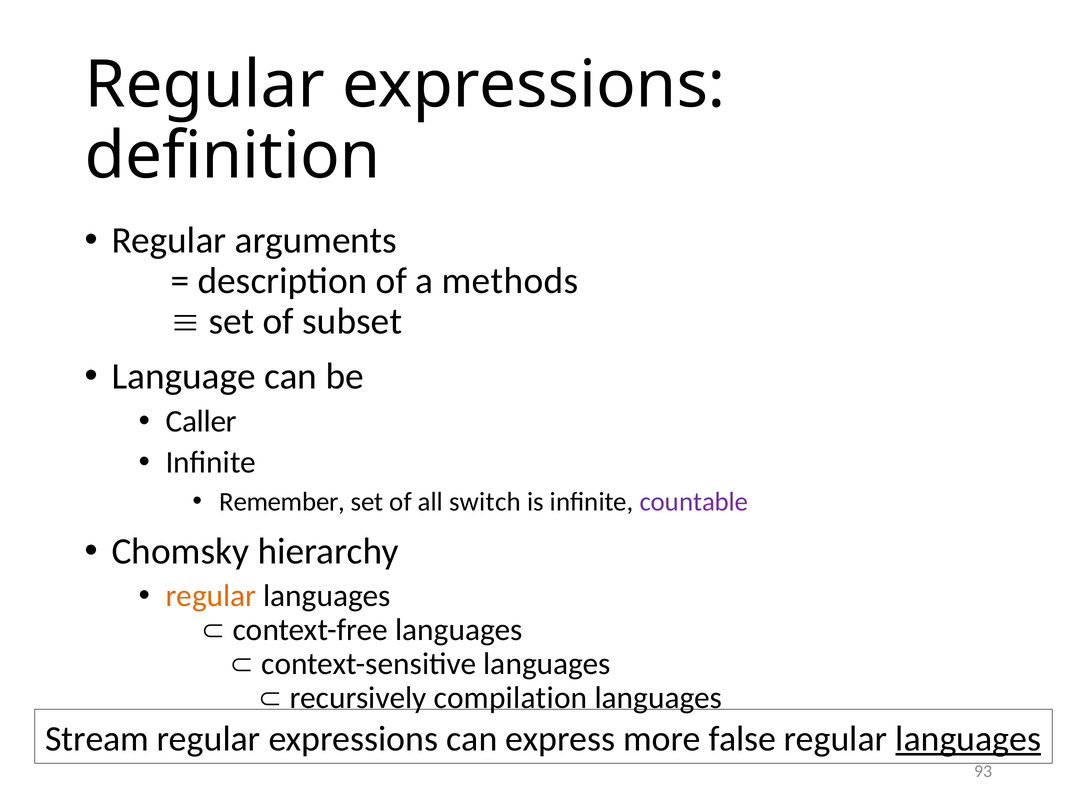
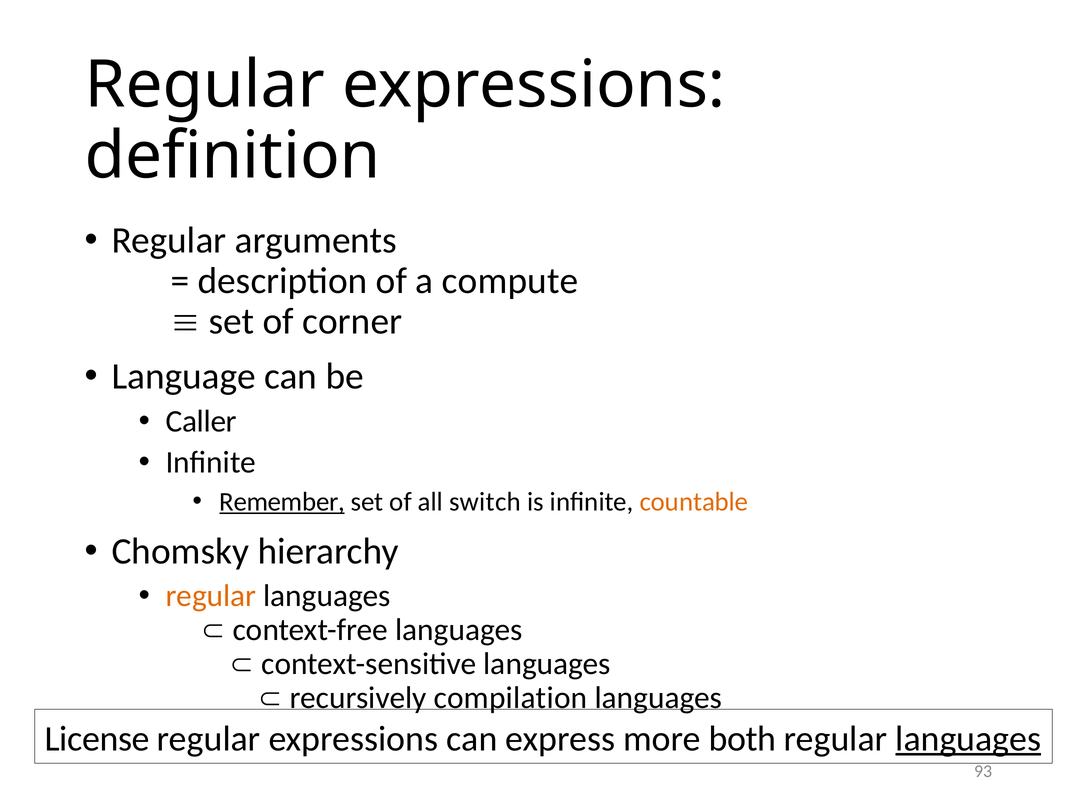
methods: methods -> compute (510, 281)
subset: subset -> corner (352, 321)
Remember underline: none -> present (282, 501)
countable colour: purple -> orange (694, 501)
Stream: Stream -> License (97, 739)
false: false -> both (742, 739)
